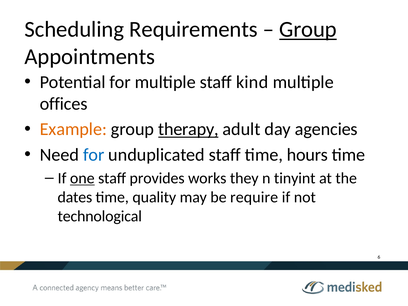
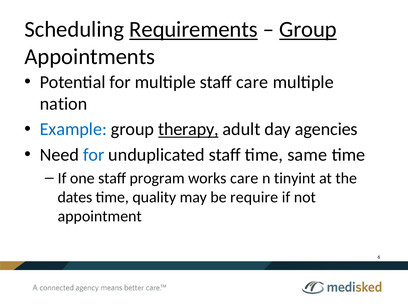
Requirements underline: none -> present (194, 29)
staff kind: kind -> care (252, 82)
offices: offices -> nation (64, 104)
Example colour: orange -> blue (73, 129)
hours: hours -> same (307, 155)
one underline: present -> none (82, 178)
provides: provides -> program (157, 178)
works they: they -> care (244, 178)
technological: technological -> appointment (100, 216)
